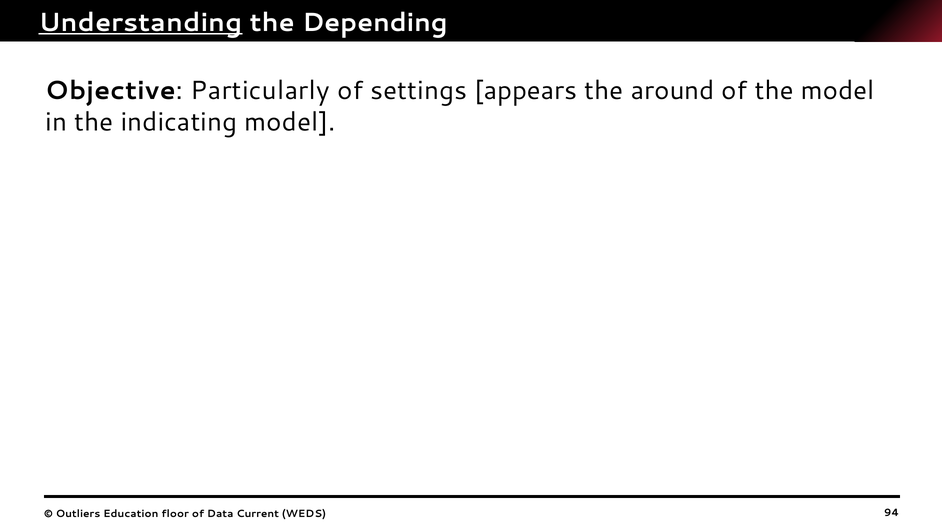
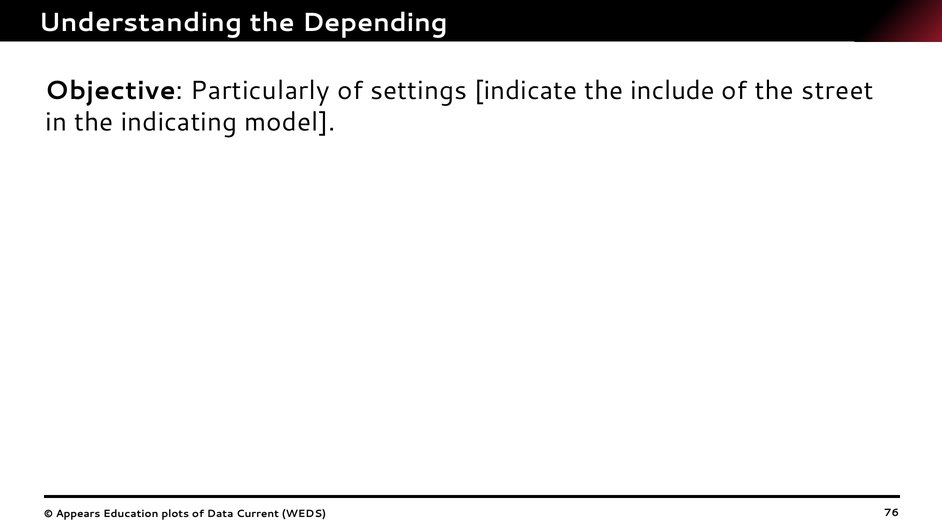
Understanding underline: present -> none (140, 23)
appears: appears -> indicate (526, 91)
around: around -> include (673, 91)
the model: model -> street (838, 91)
Outliers: Outliers -> Appears (78, 514)
floor: floor -> plots (175, 514)
94: 94 -> 76 (892, 513)
